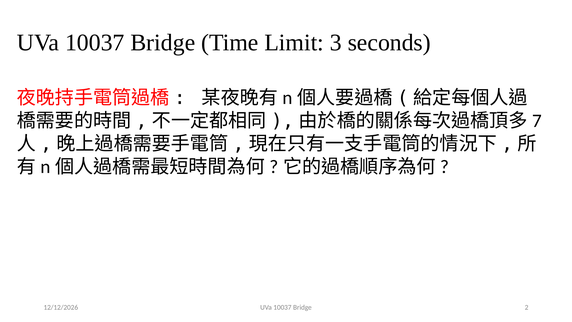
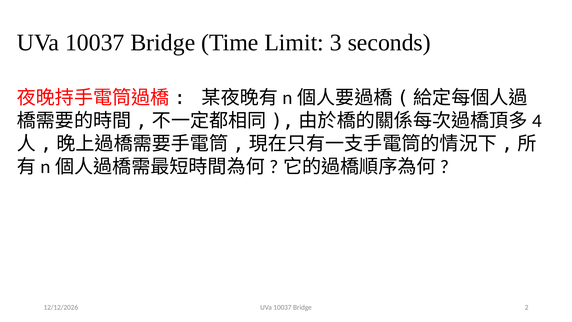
7: 7 -> 4 (537, 121)
